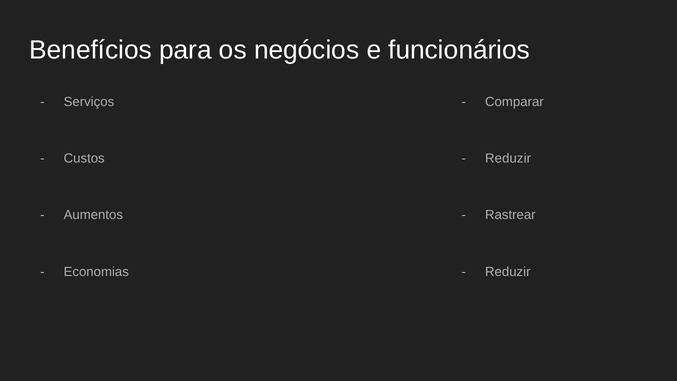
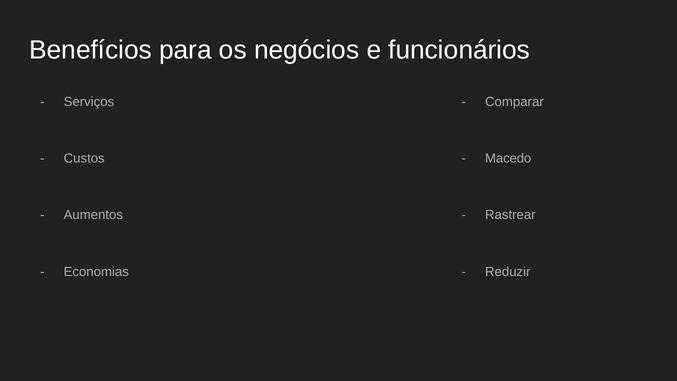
Reduzir: Reduzir -> Macedo (508, 158)
